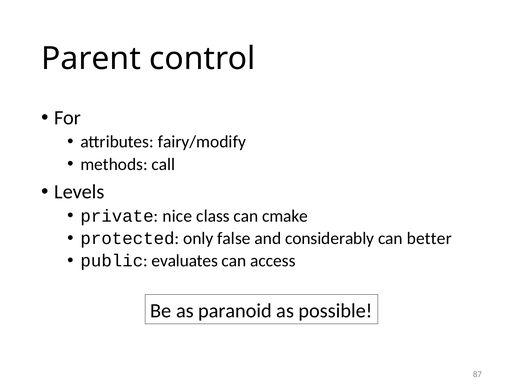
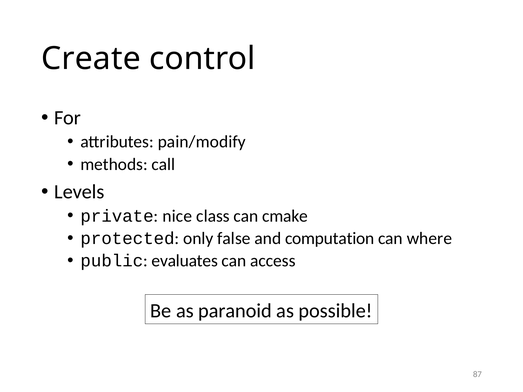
Parent: Parent -> Create (91, 59)
fairy/modify: fairy/modify -> pain/modify (202, 142)
considerably: considerably -> computation (330, 239)
better: better -> where (429, 239)
